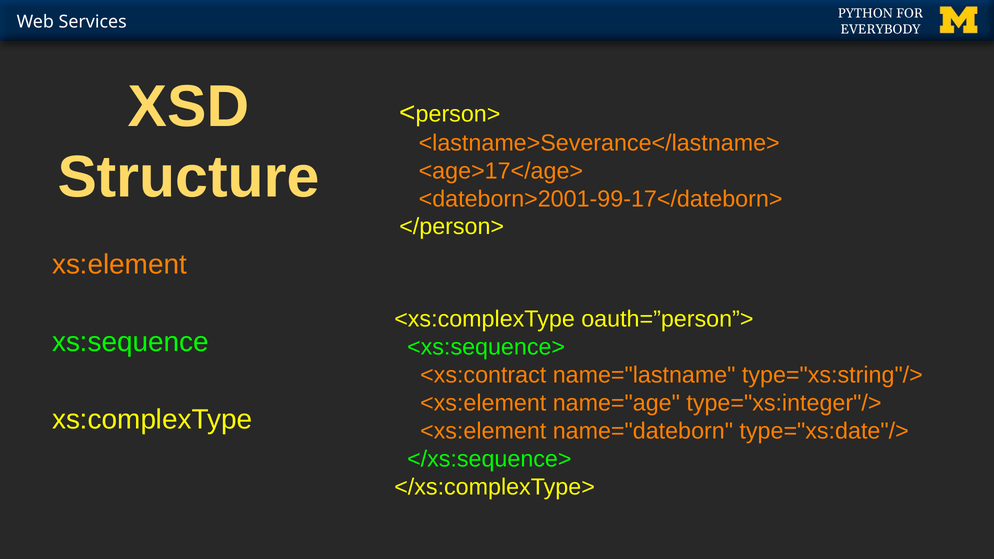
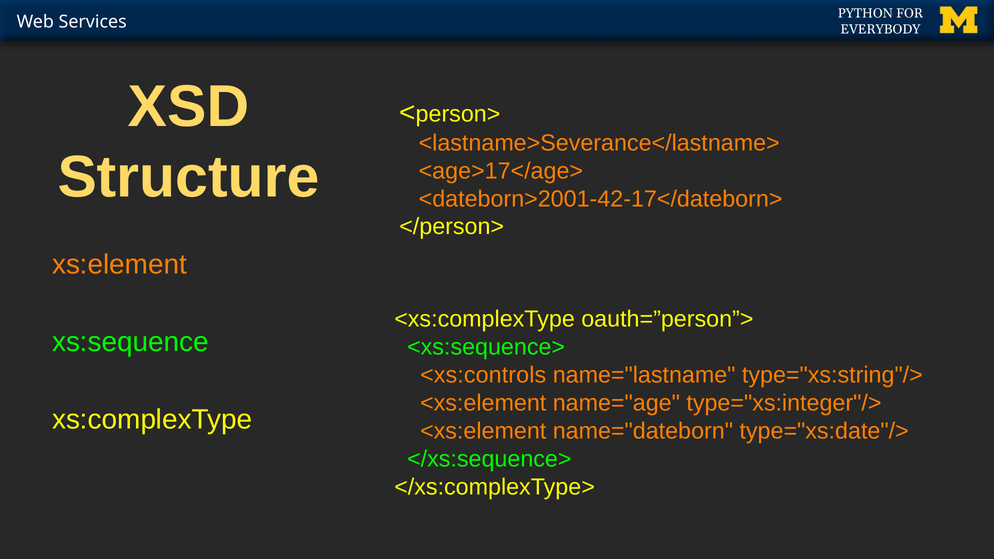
<dateborn>2001-99-17</dateborn>: <dateborn>2001-99-17</dateborn> -> <dateborn>2001-42-17</dateborn> (601, 199)
<xs:contract: <xs:contract -> <xs:controls (483, 375)
